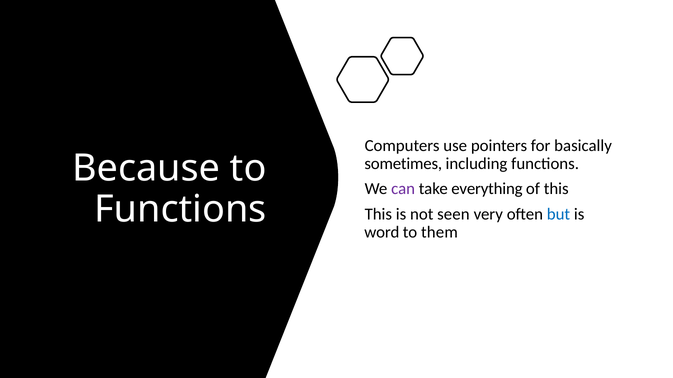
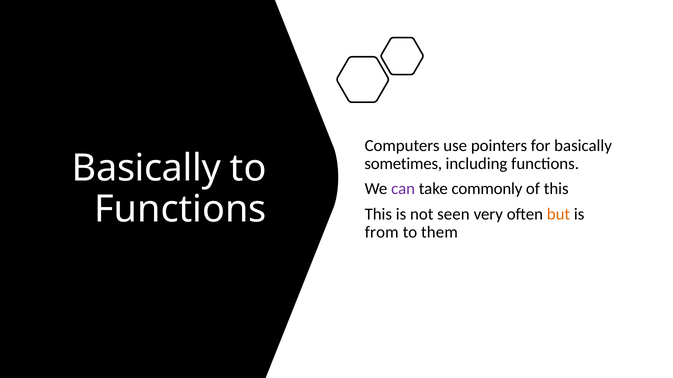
Because: Because -> Basically (146, 169)
everything: everything -> commonly (487, 189)
but colour: blue -> orange (558, 214)
word: word -> from (382, 233)
